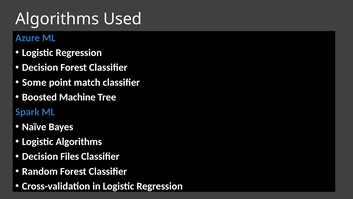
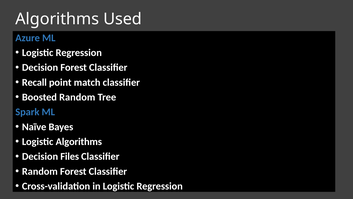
Some: Some -> Recall (34, 82)
Boosted Machine: Machine -> Random (77, 97)
